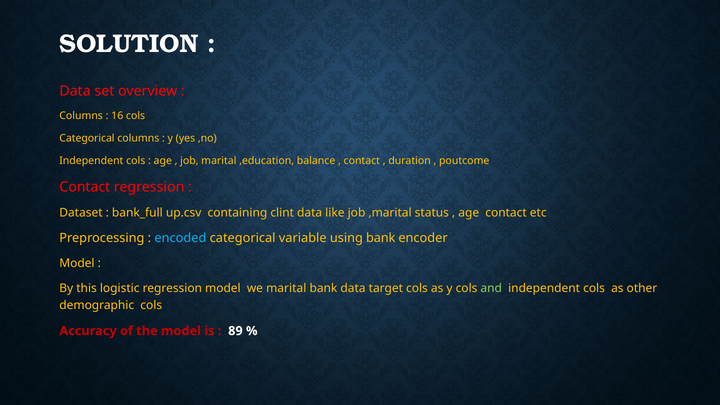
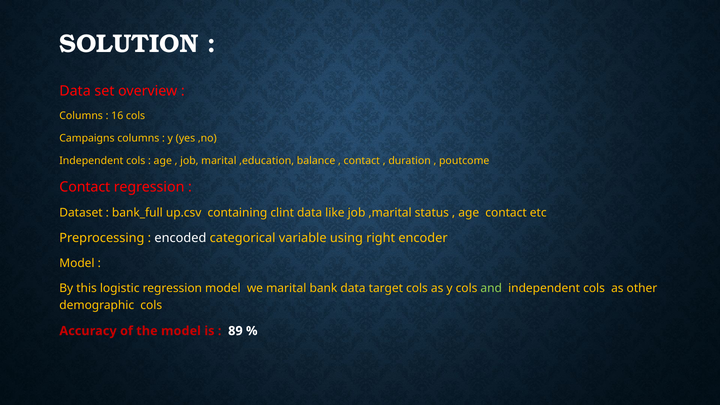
Categorical: Categorical -> Campaigns (87, 138)
encoded colour: light blue -> white (180, 238)
using bank: bank -> right (381, 238)
